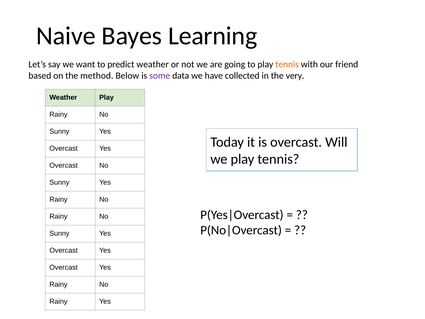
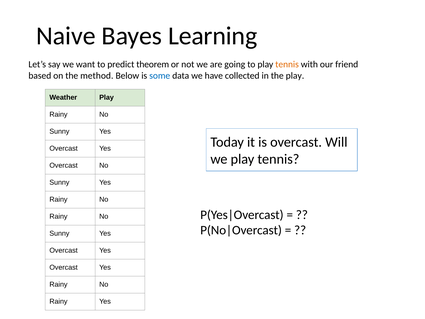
predict weather: weather -> theorem (153, 64)
some colour: purple -> blue (160, 76)
the very: very -> play (295, 76)
